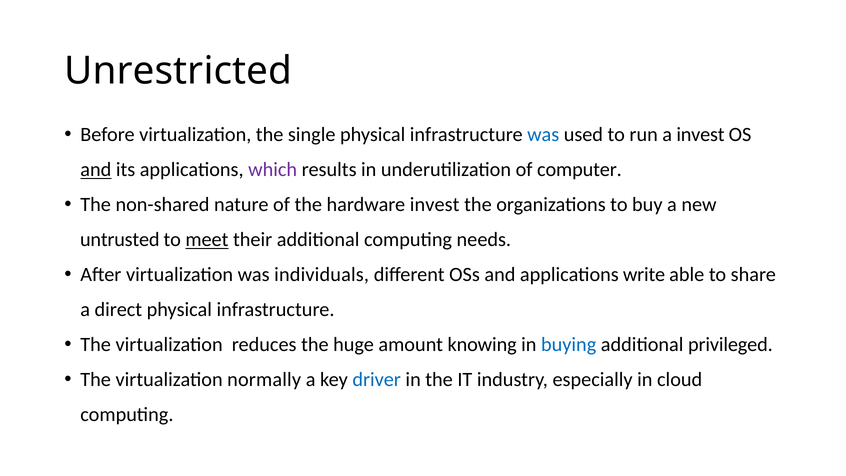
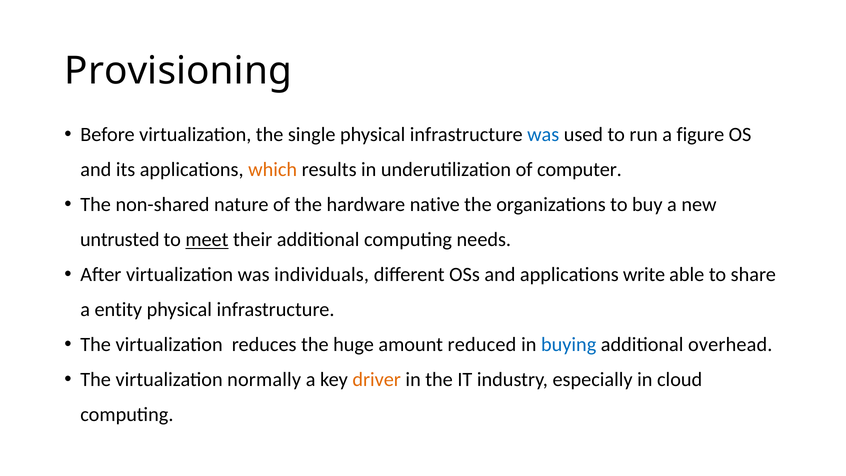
Unrestricted: Unrestricted -> Provisioning (178, 71)
a invest: invest -> figure (700, 135)
and underline: present -> none (96, 170)
which colour: purple -> orange (273, 170)
hardware invest: invest -> native (435, 205)
direct: direct -> entity (118, 310)
knowing: knowing -> reduced (482, 345)
privileged: privileged -> overhead (730, 345)
driver colour: blue -> orange (377, 380)
